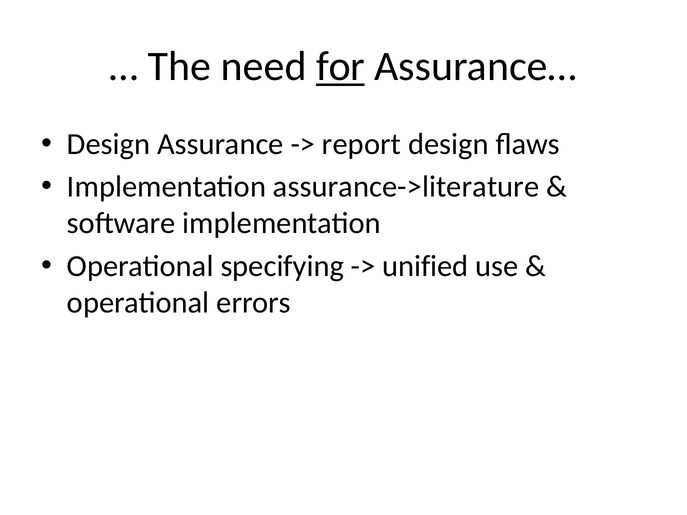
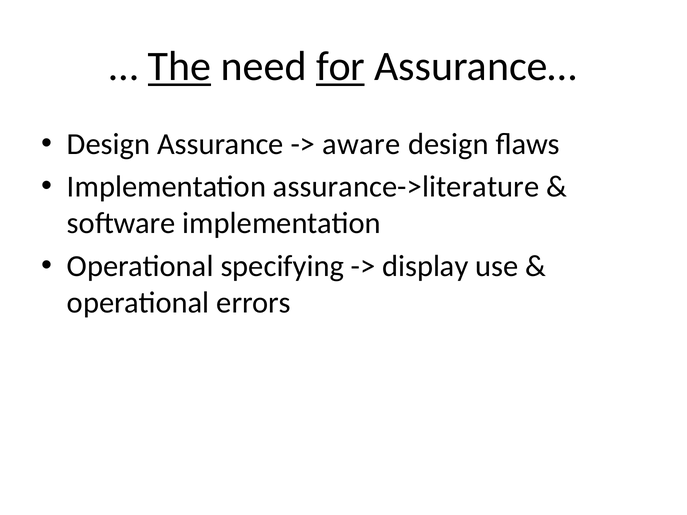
The underline: none -> present (180, 67)
report: report -> aware (361, 144)
unified: unified -> display (425, 266)
